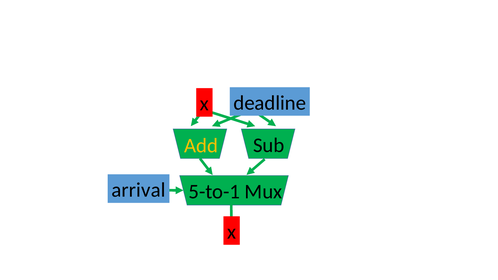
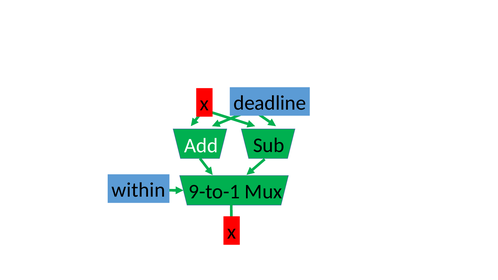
Add colour: yellow -> white (201, 146)
arrival: arrival -> within (138, 190)
5-to-1: 5-to-1 -> 9-to-1 (214, 192)
